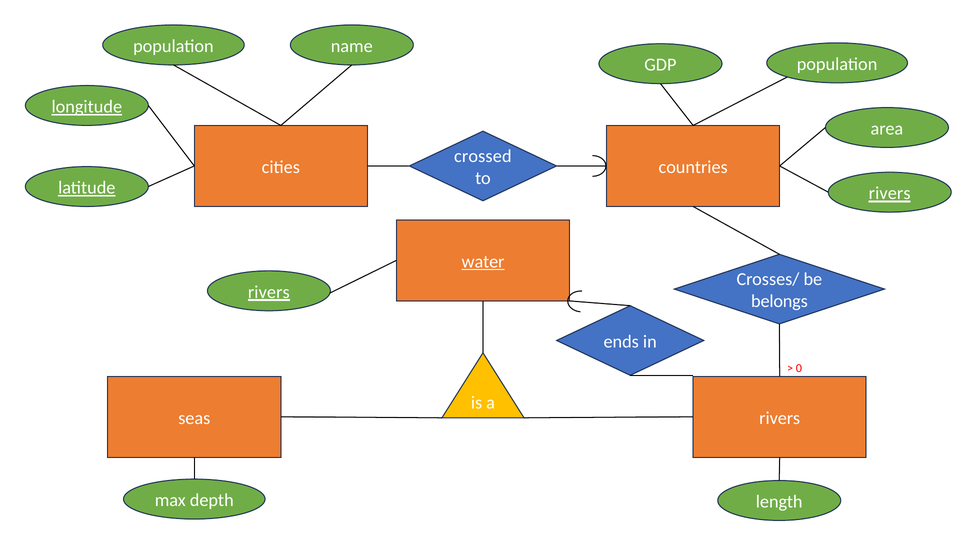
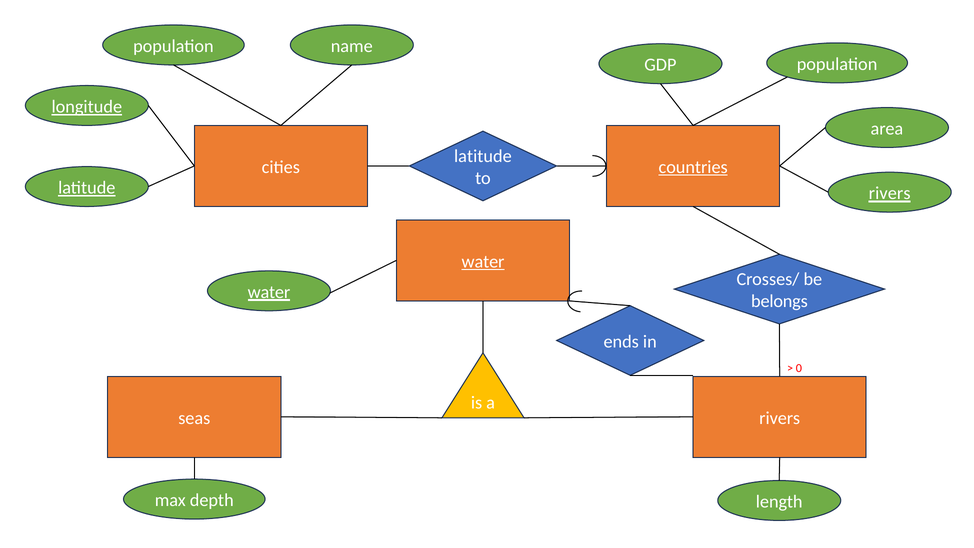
crossed: crossed -> latitude (483, 156)
countries underline: none -> present (693, 167)
rivers: rivers -> water (269, 292)
